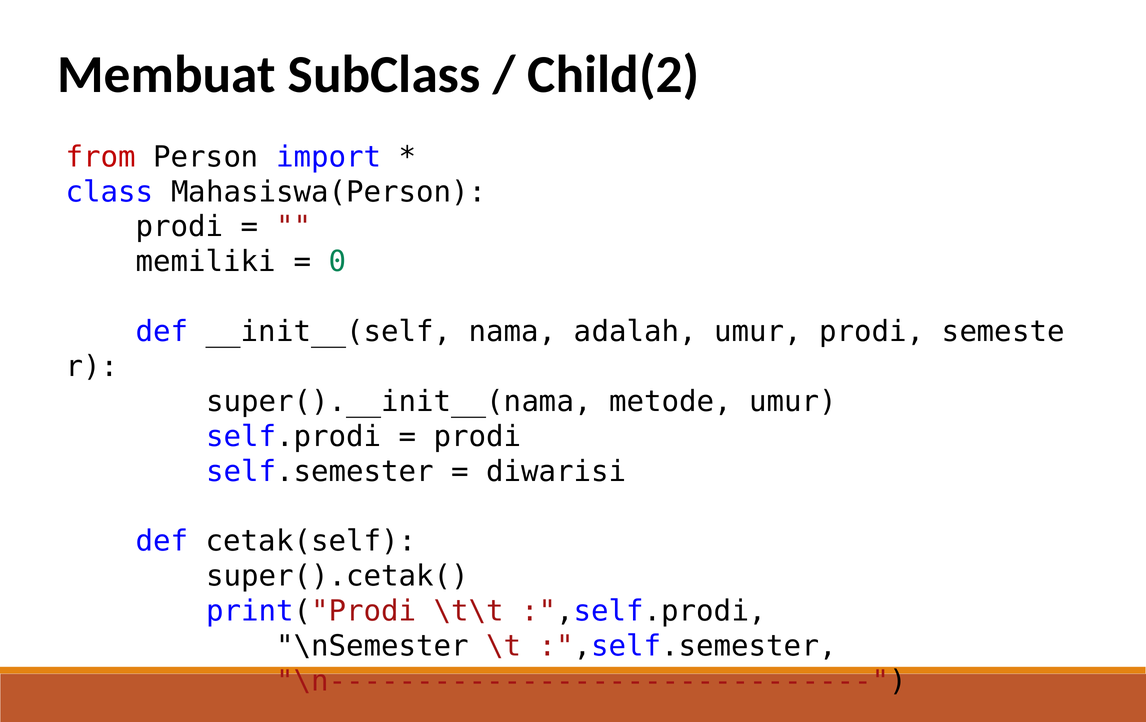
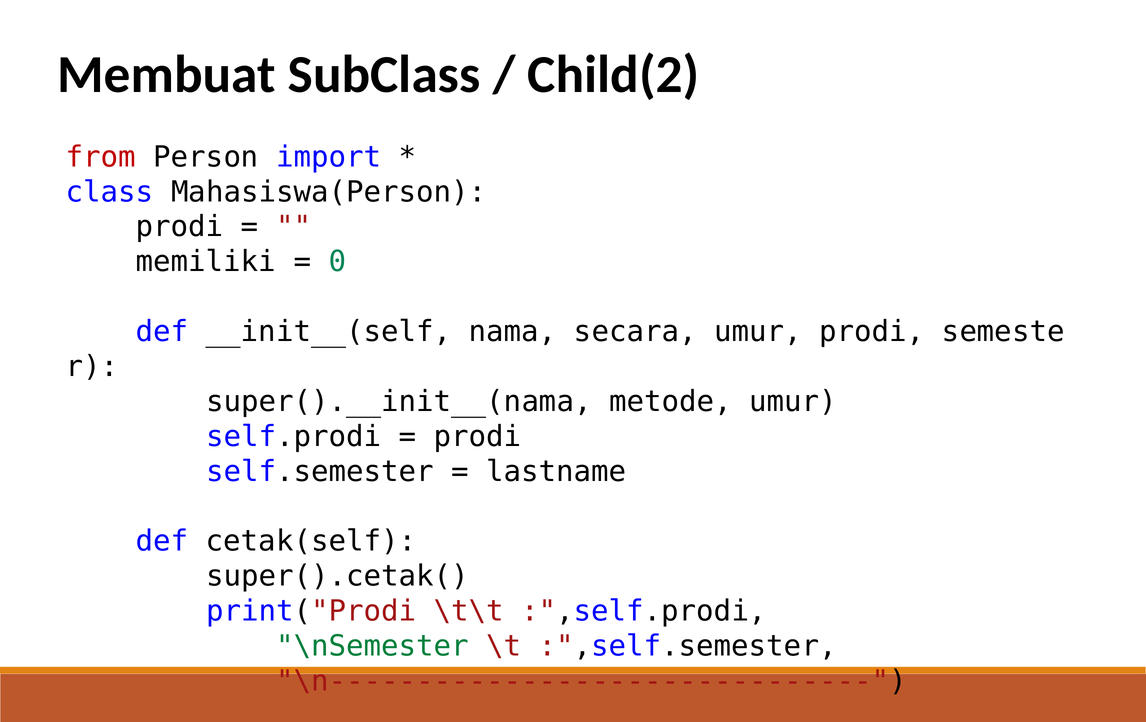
adalah: adalah -> secara (635, 332)
diwarisi: diwarisi -> lastname (556, 471)
\nSemester colour: black -> green (372, 646)
